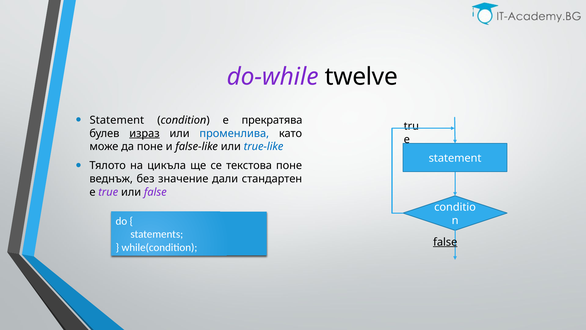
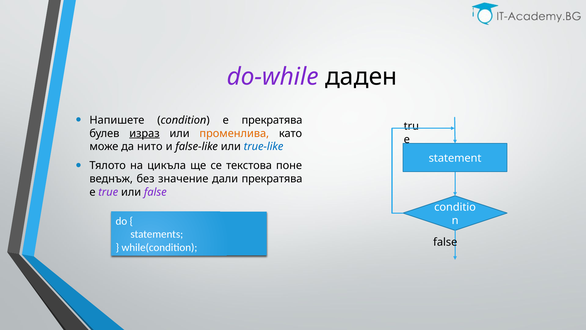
twelve: twelve -> даден (361, 77)
Statement: Statement -> Напишете (117, 120)
променлива colour: blue -> orange (234, 133)
да поне: поне -> нито (150, 146)
стандартен: стандартен -> прекратява (272, 179)
false underline: present -> none (445, 242)
